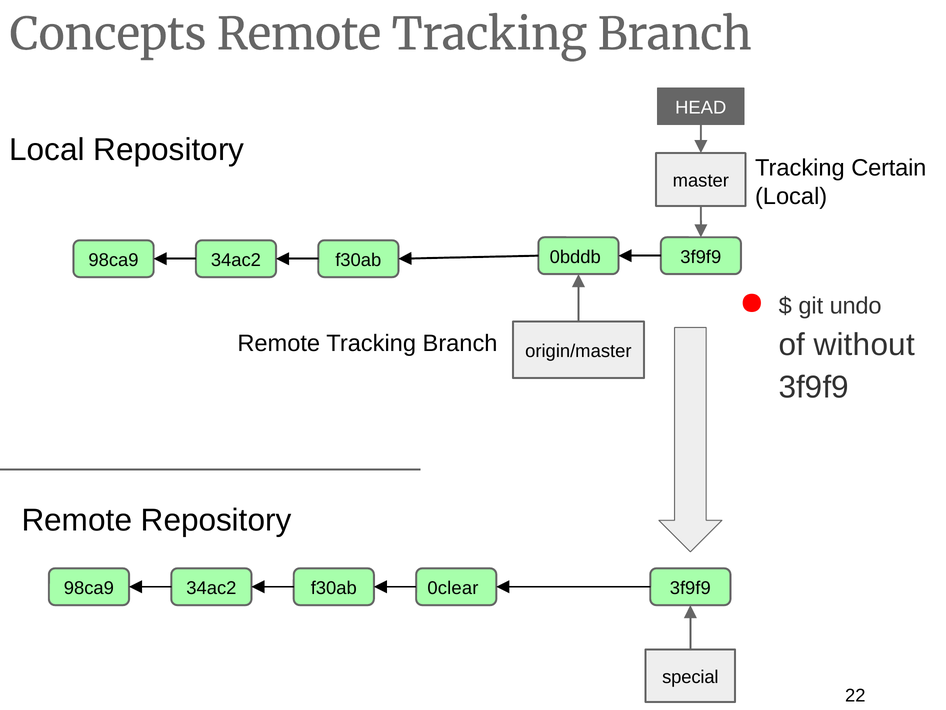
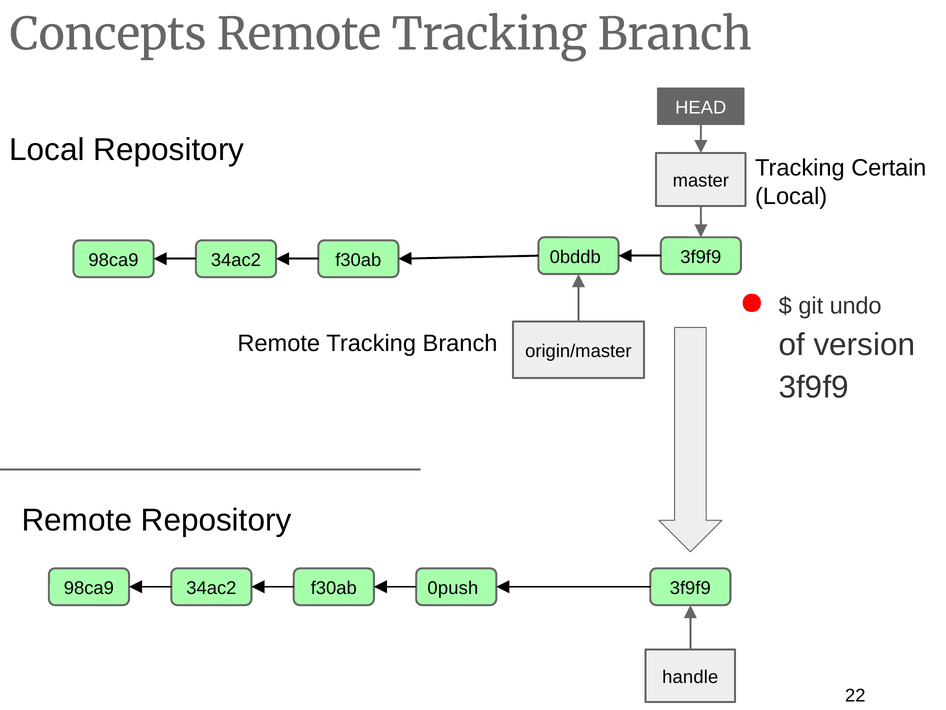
without: without -> version (864, 345)
0clear: 0clear -> 0push (453, 588)
special: special -> handle (690, 677)
